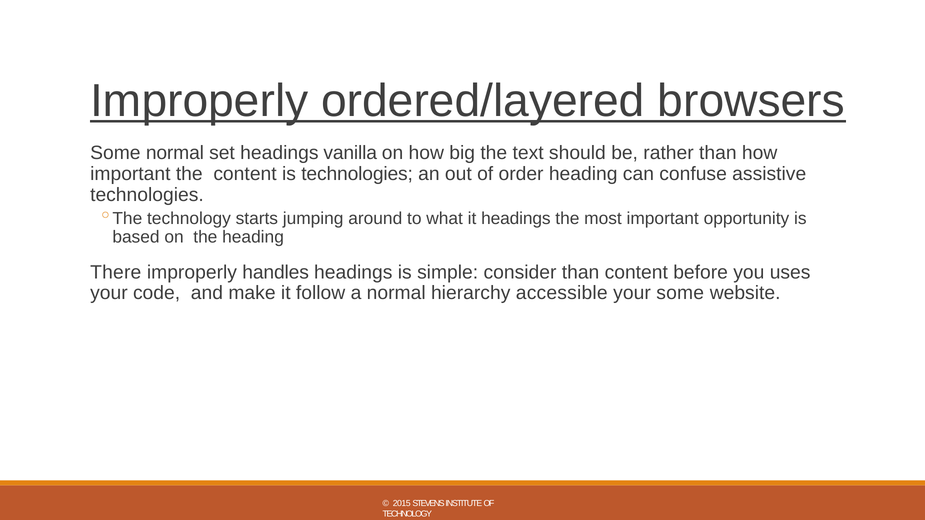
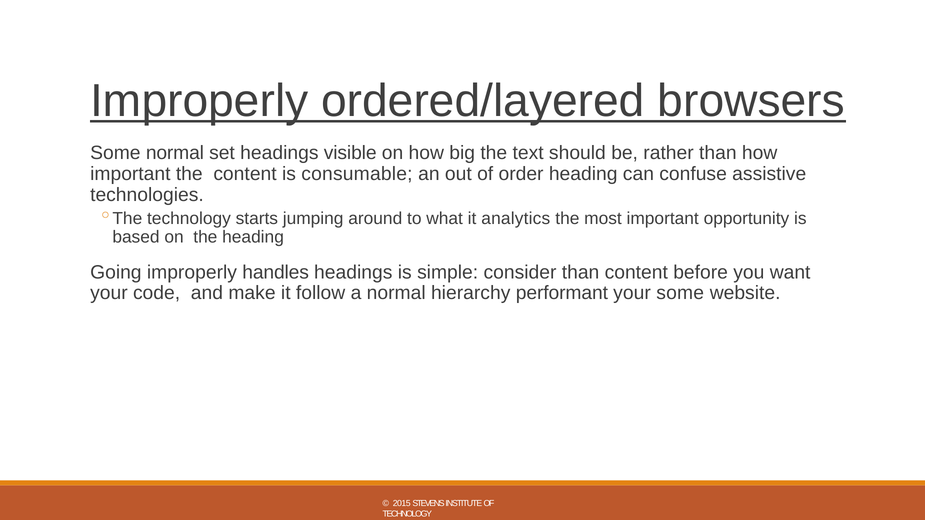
vanilla: vanilla -> visible (350, 153)
is technologies: technologies -> consumable (357, 174)
it headings: headings -> analytics (516, 219)
There: There -> Going (116, 272)
uses: uses -> want (790, 272)
accessible: accessible -> performant (562, 293)
